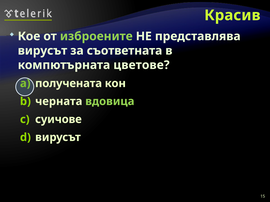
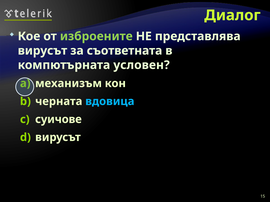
Красив: Красив -> Диалог (232, 15)
цветове: цветове -> условен (142, 65)
получената: получената -> механизъм (69, 84)
вдовица colour: light green -> light blue (110, 102)
